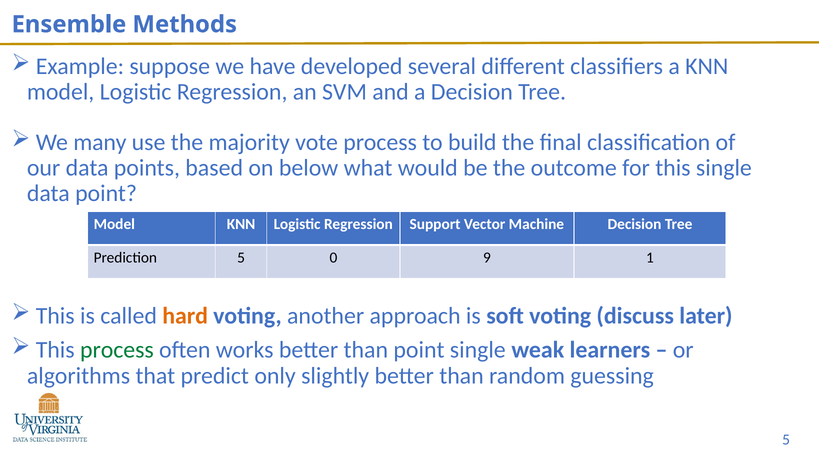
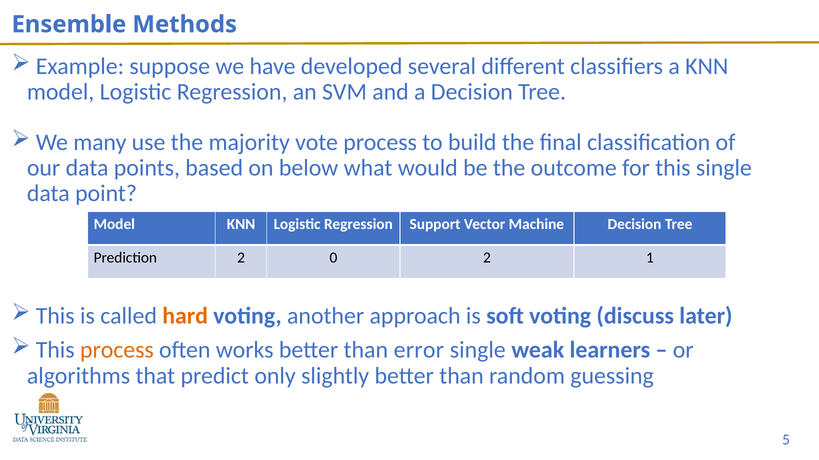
Prediction 5: 5 -> 2 (241, 258)
0 9: 9 -> 2 (487, 258)
process colour: green -> orange (117, 351)
than point: point -> error (419, 351)
